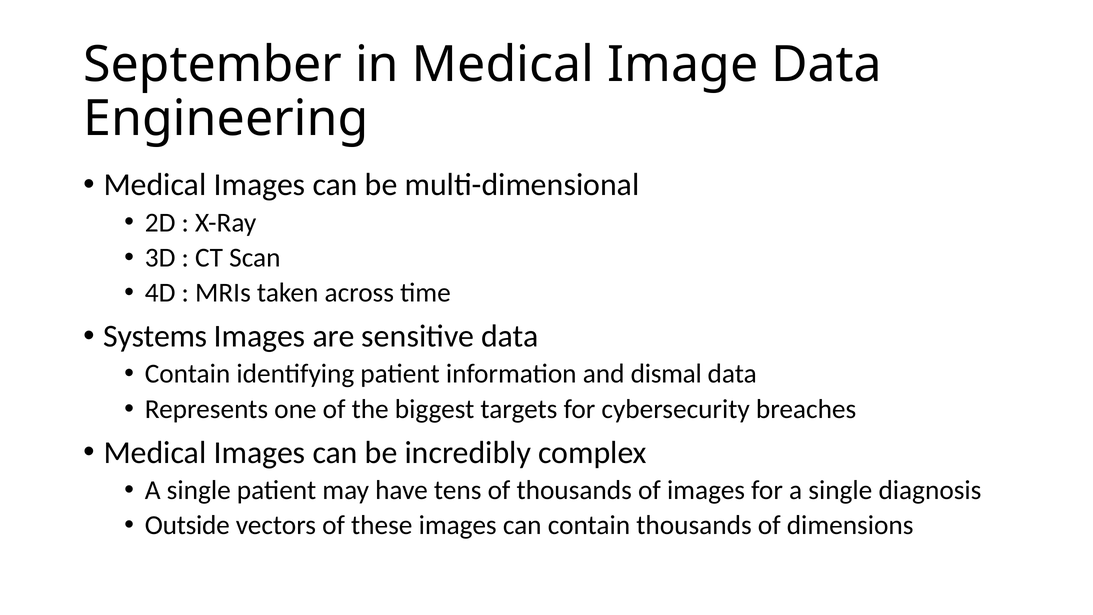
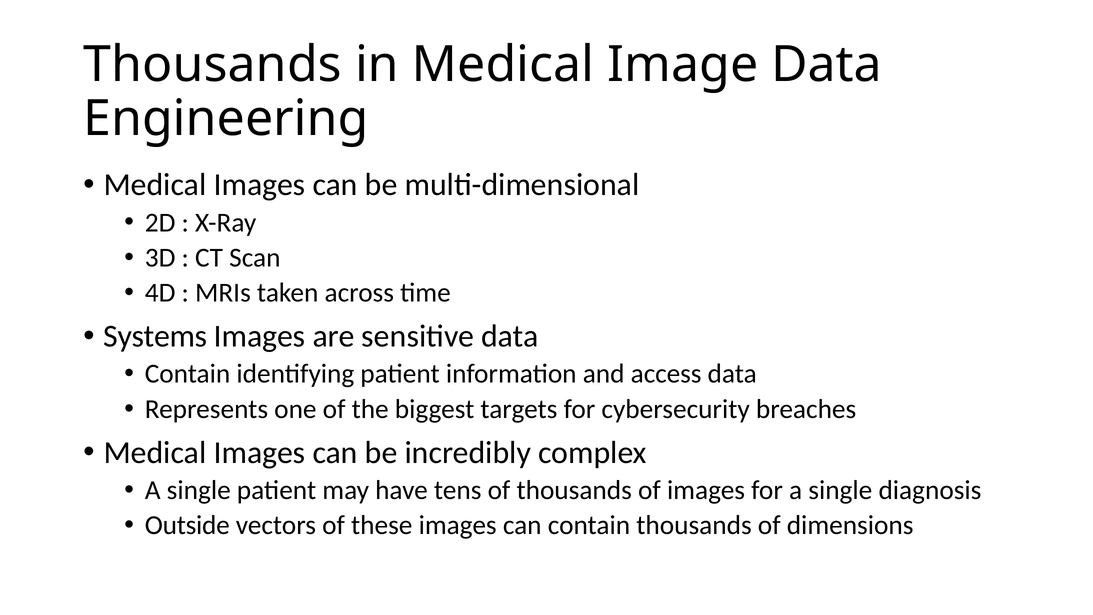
September: September -> Thousands (213, 65)
dismal: dismal -> access (666, 374)
